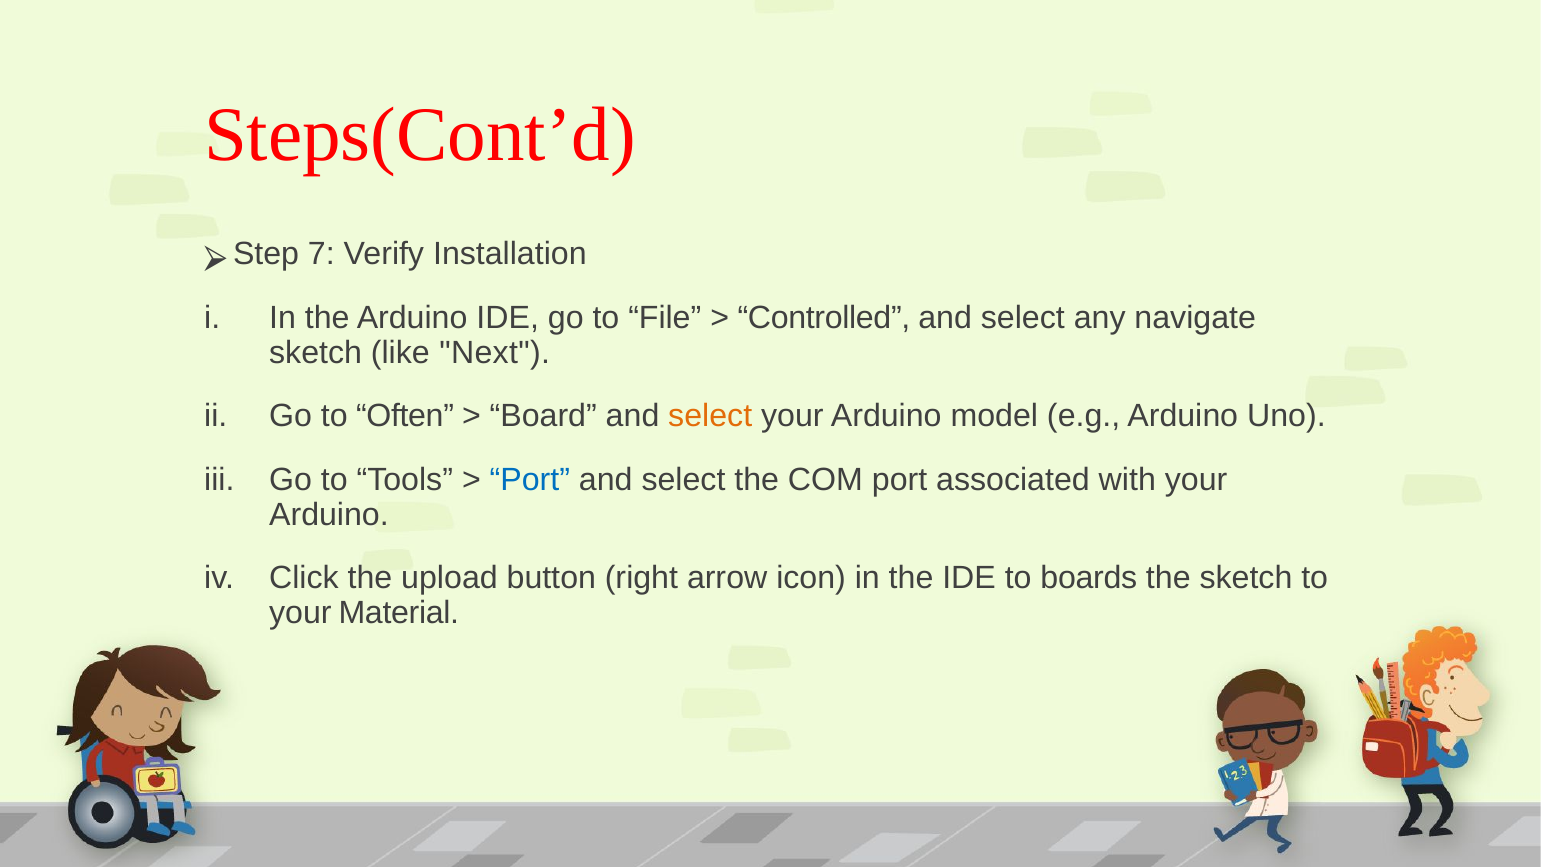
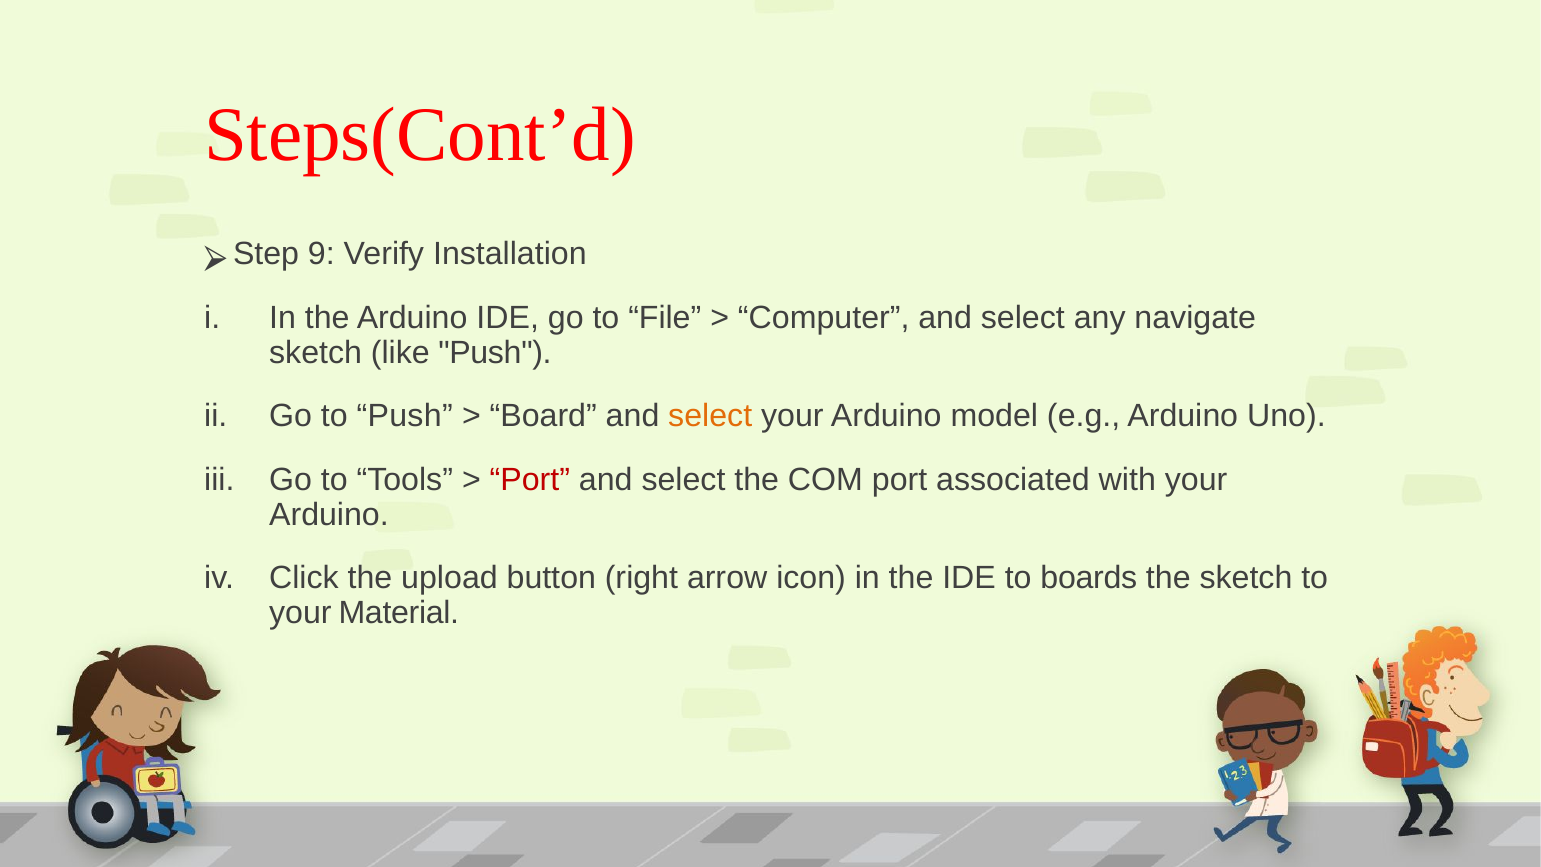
7: 7 -> 9 (321, 254)
Controlled: Controlled -> Computer (824, 318)
like Next: Next -> Push (495, 352)
to Often: Often -> Push (405, 416)
Port colour: blue -> red (530, 480)
